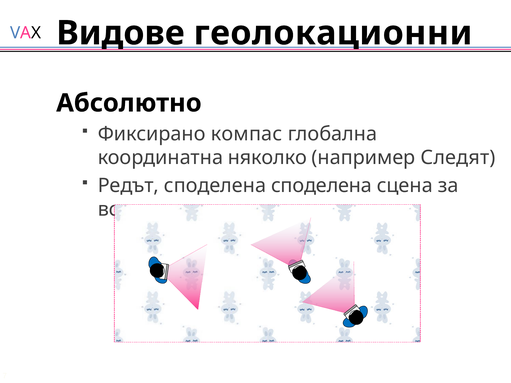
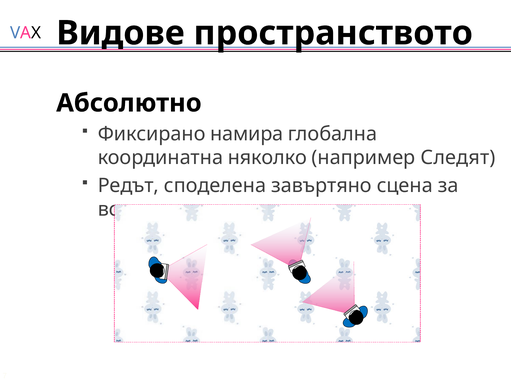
геолокационни: геолокационни -> пространството (333, 33)
компас: компас -> намира (247, 134)
споделена споделена: споделена -> завъртяно (321, 186)
